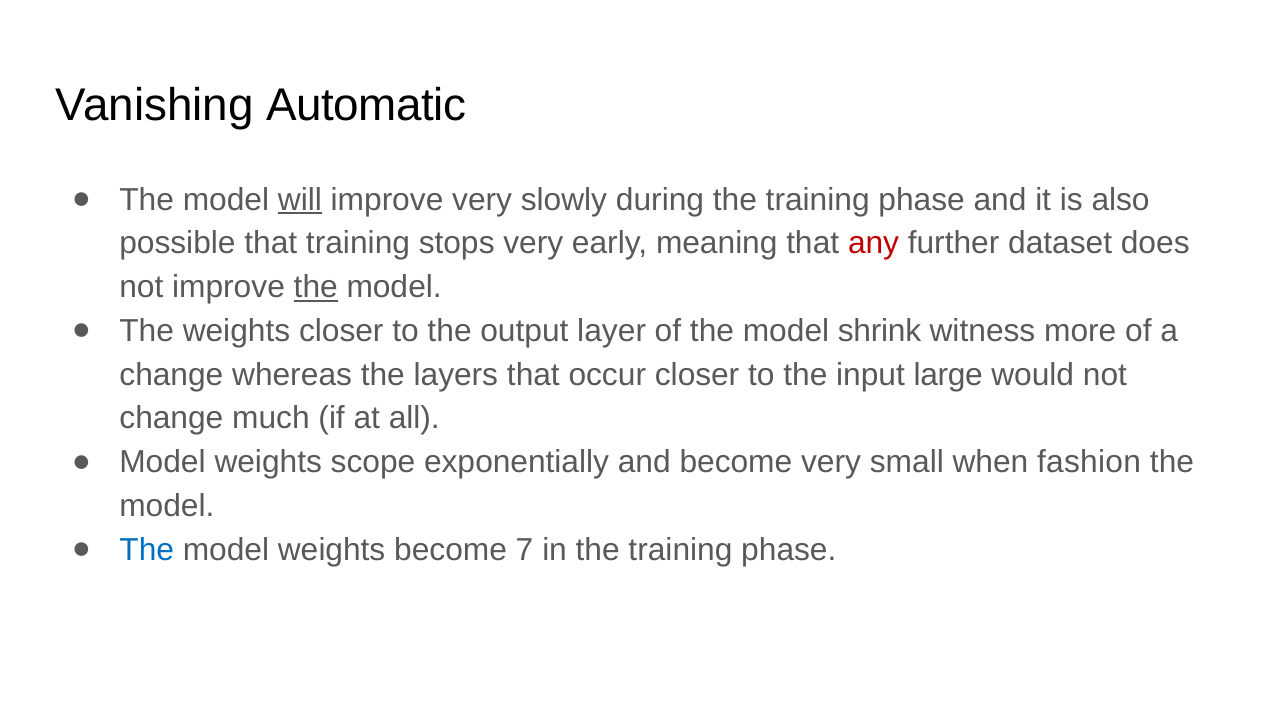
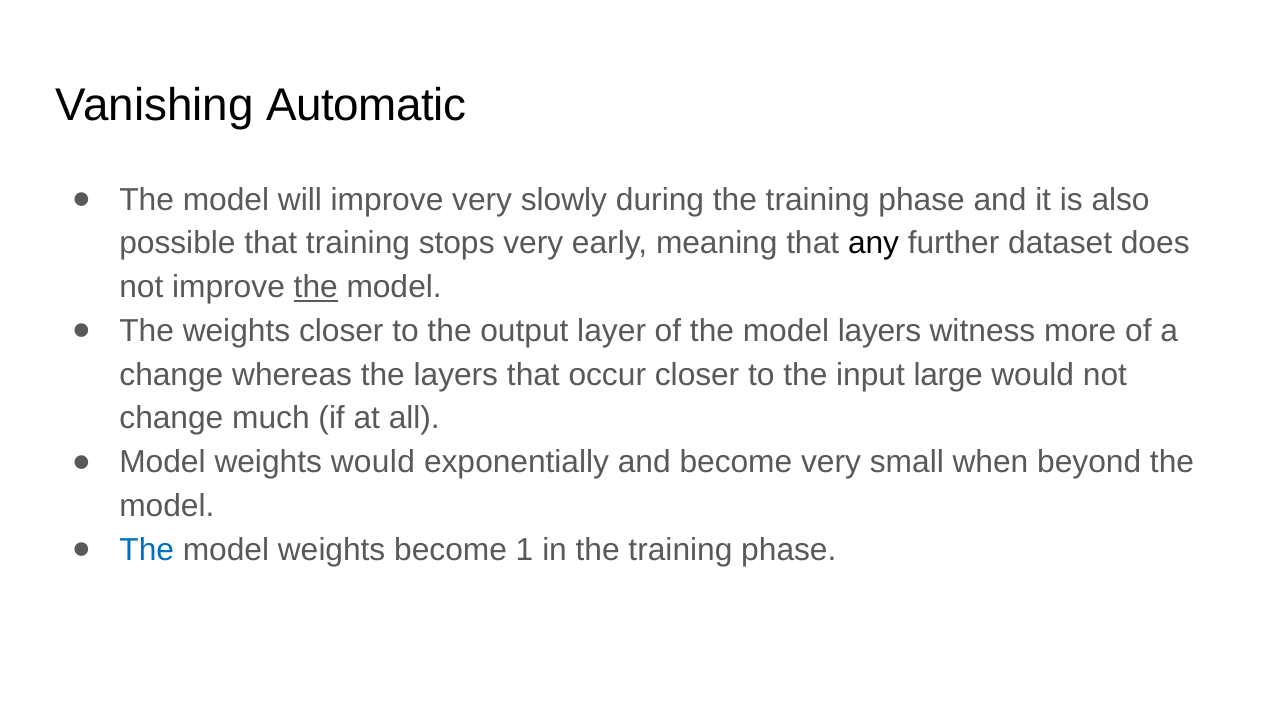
will underline: present -> none (300, 200)
any colour: red -> black (874, 243)
model shrink: shrink -> layers (880, 331)
weights scope: scope -> would (373, 462)
fashion: fashion -> beyond (1089, 462)
7: 7 -> 1 (525, 550)
